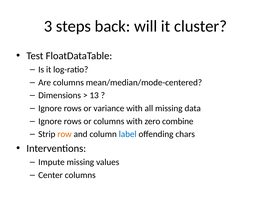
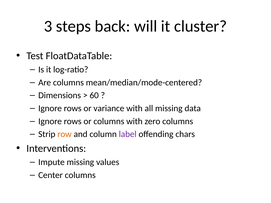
13: 13 -> 60 (94, 96)
zero combine: combine -> columns (178, 121)
label colour: blue -> purple (128, 134)
